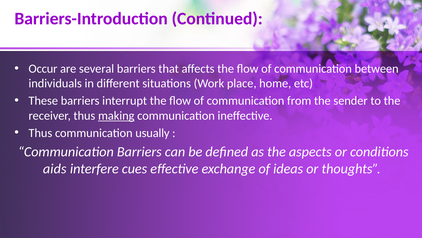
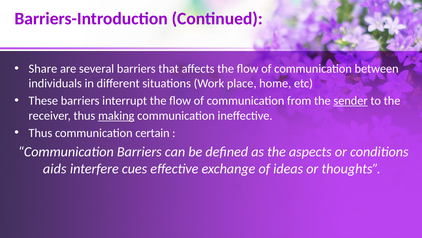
Occur: Occur -> Share (43, 69)
sender underline: none -> present (351, 101)
usually: usually -> certain (152, 133)
